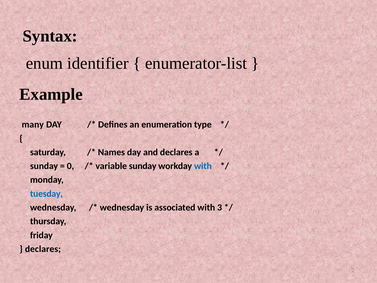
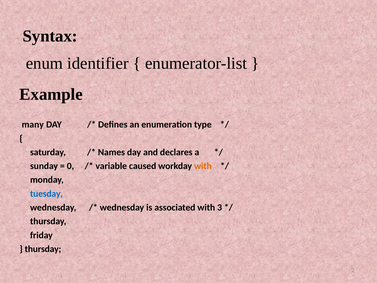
variable sunday: sunday -> caused (143, 166)
with colour: blue -> orange (203, 166)
declares: declares -> thursday (43, 249)
